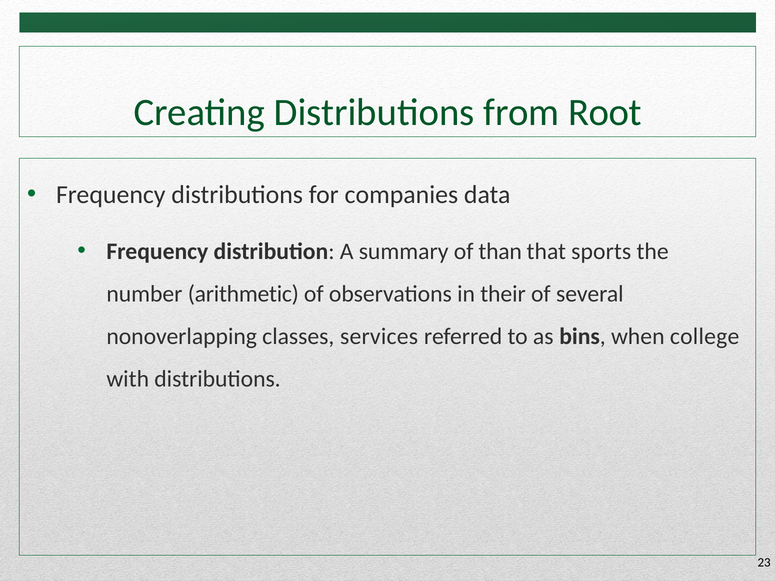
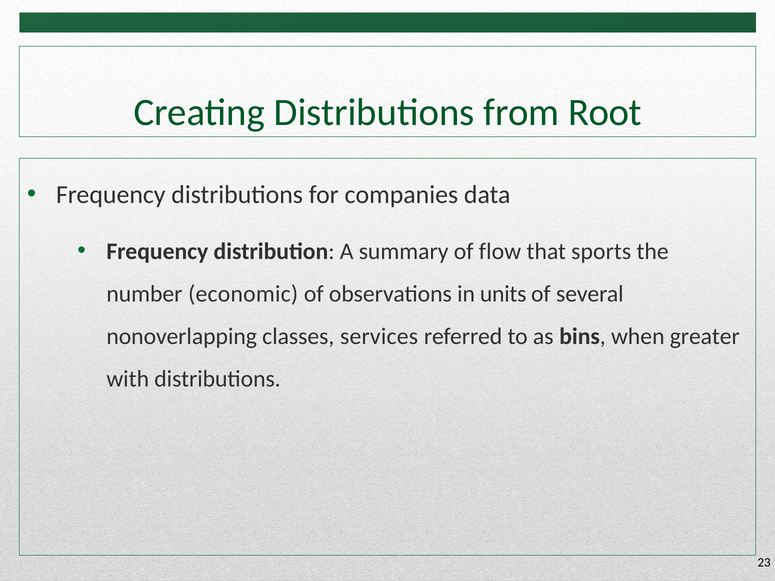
than: than -> flow (500, 251)
arithmetic: arithmetic -> economic (243, 294)
their: their -> units (503, 294)
college: college -> greater (705, 337)
